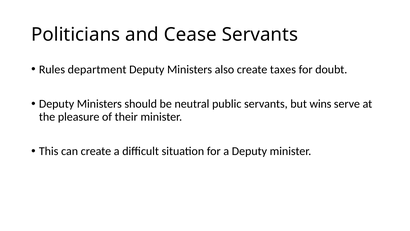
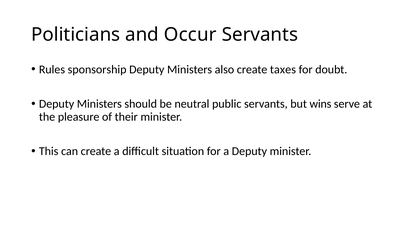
Cease: Cease -> Occur (190, 34)
department: department -> sponsorship (97, 69)
